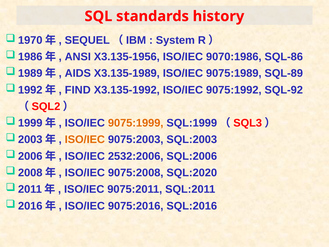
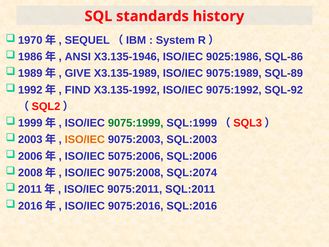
X3.135-1956: X3.135-1956 -> X3.135-1946 (127, 57)
9070:1986: 9070:1986 -> 9025:1986 (234, 57)
AIDS: AIDS -> GIVE (78, 73)
9075:1999 colour: orange -> green (136, 123)
2532:2006: 2532:2006 -> 5075:2006 (136, 156)
SQL:2020: SQL:2020 -> SQL:2074 (192, 173)
